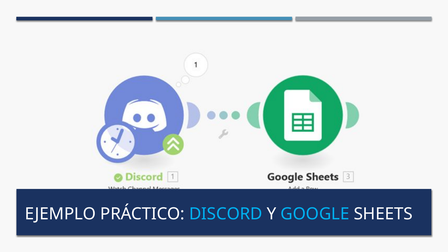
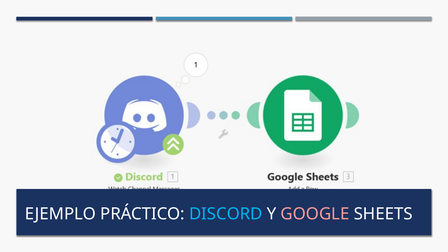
GOOGLE colour: light blue -> pink (315, 214)
